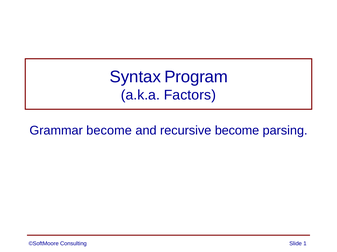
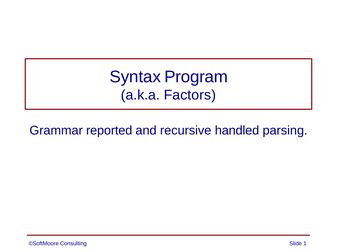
Grammar become: become -> reported (109, 131)
recursive become: become -> handled (237, 131)
